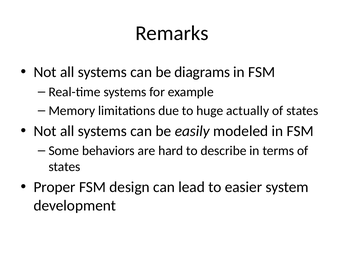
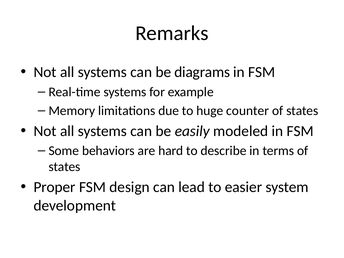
actually: actually -> counter (248, 111)
